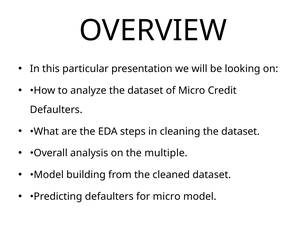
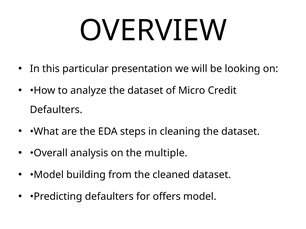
for micro: micro -> offers (167, 197)
